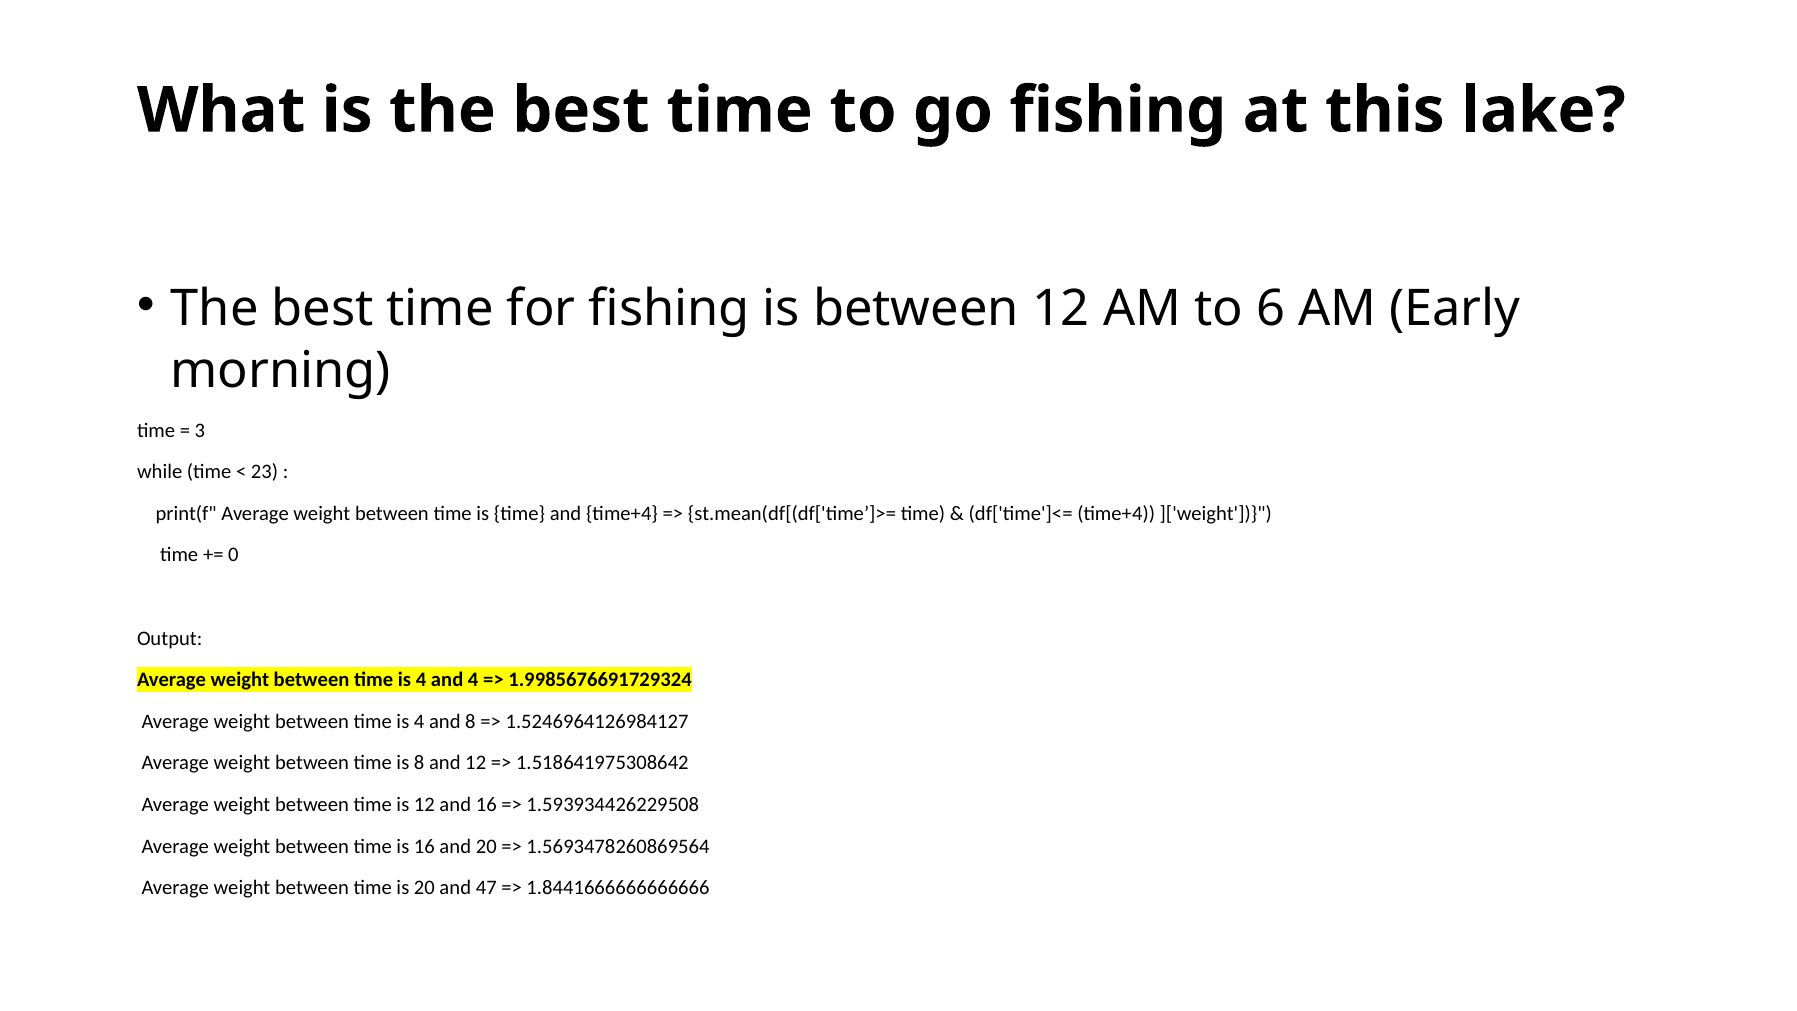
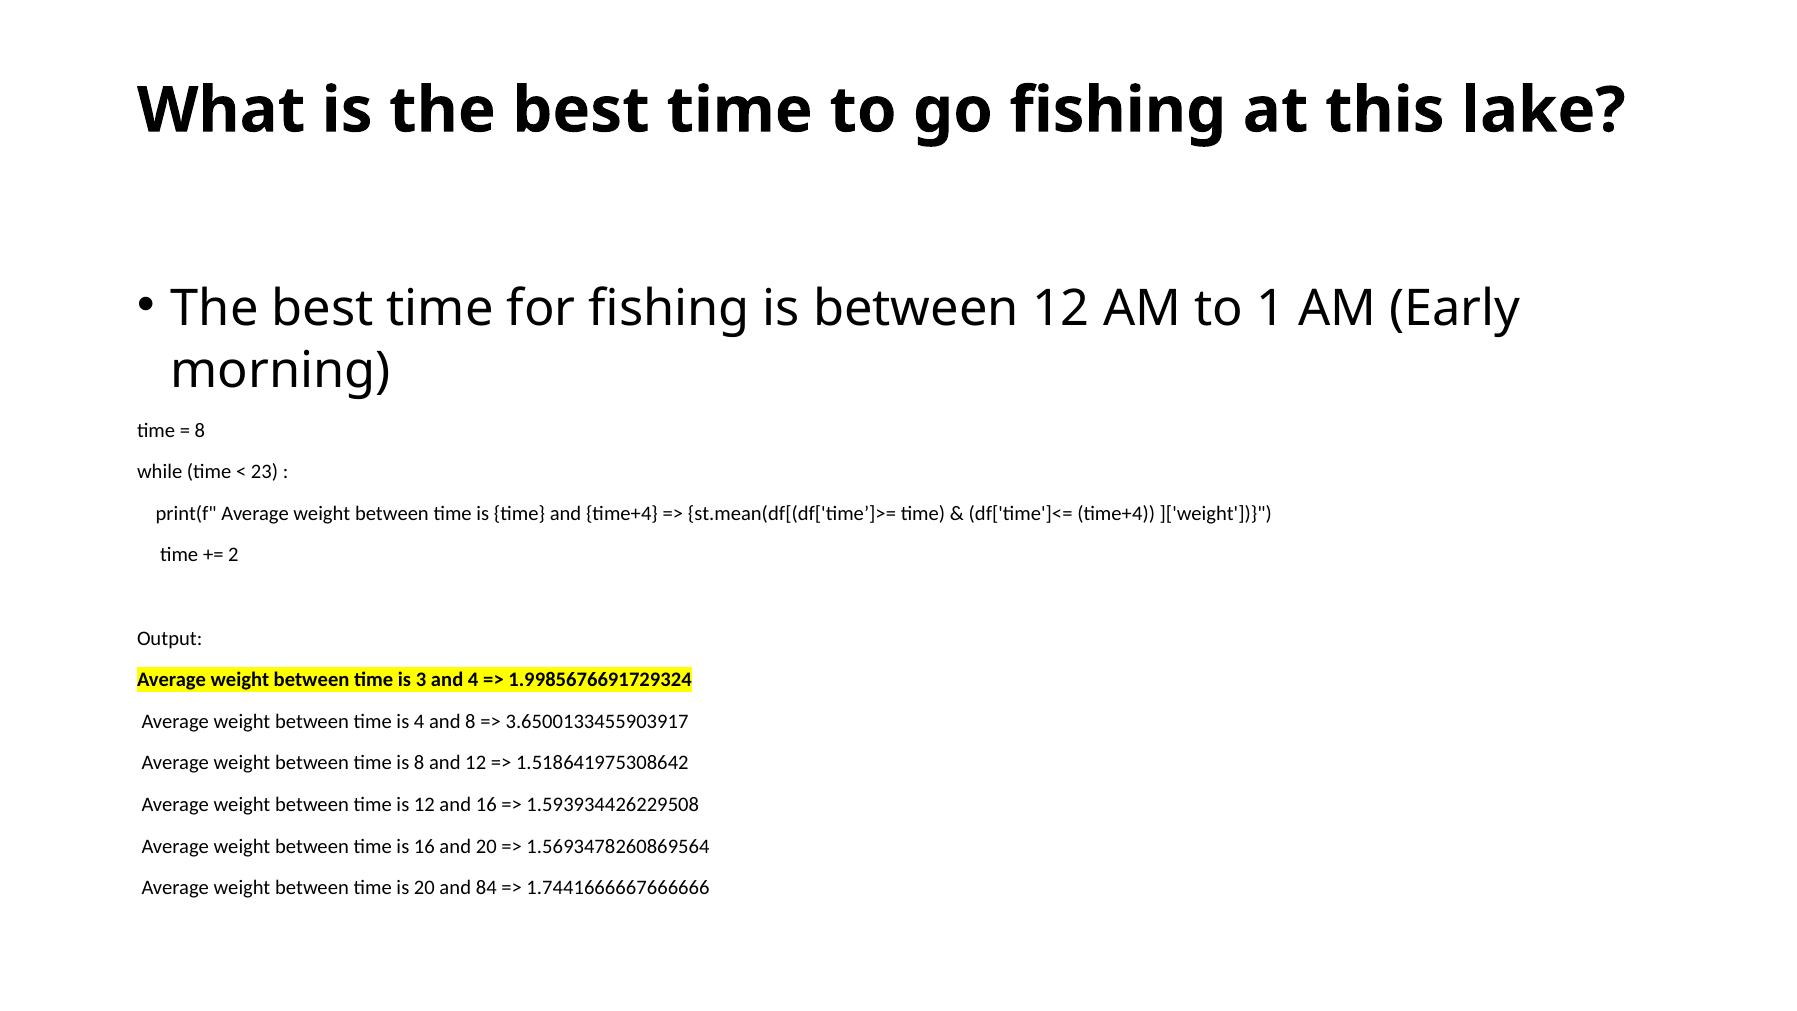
6: 6 -> 1 (1271, 309)
3: 3 -> 8 (200, 430)
0: 0 -> 2 (233, 555)
4: 4 -> 3 (421, 680)
1.5246964126984127: 1.5246964126984127 -> 3.6500133455903917 (597, 721)
47: 47 -> 84 (486, 888)
1.8441666666666666: 1.8441666666666666 -> 1.7441666667666666 (618, 888)
